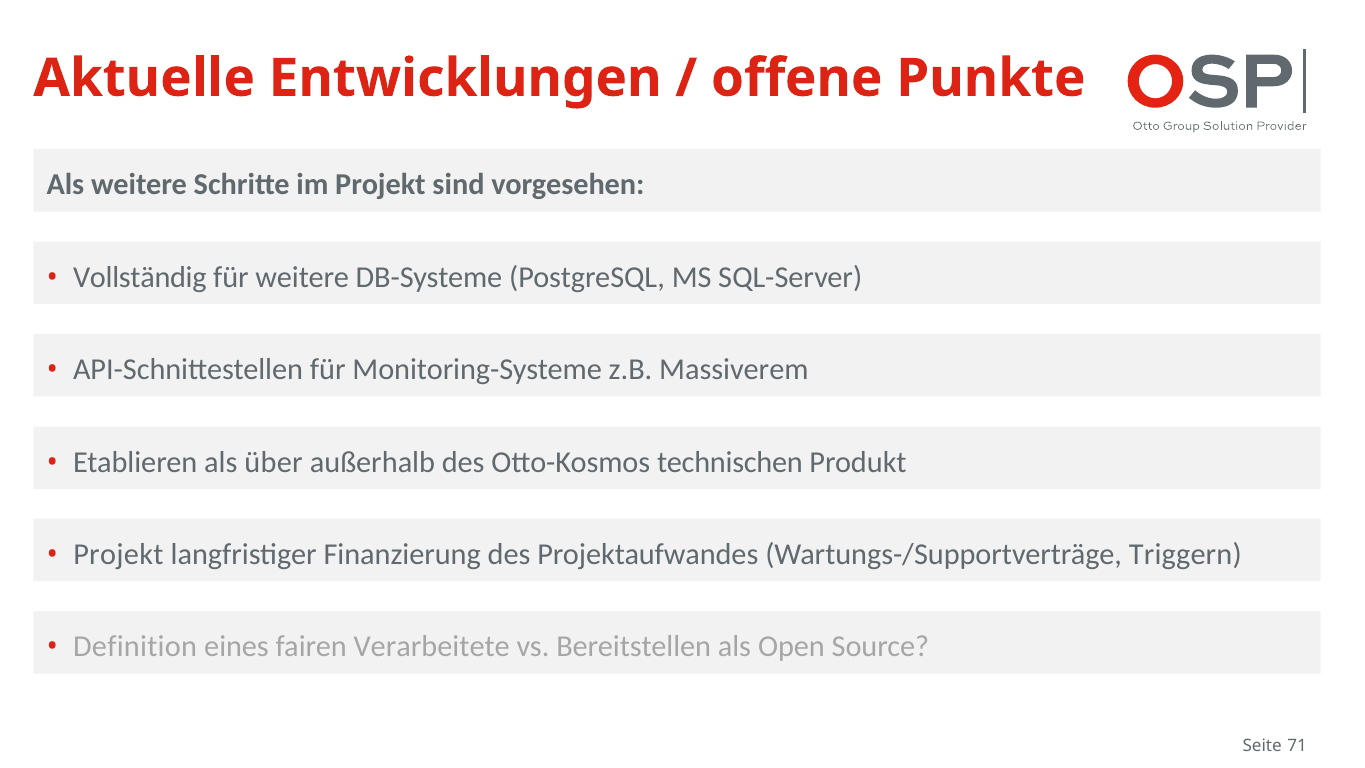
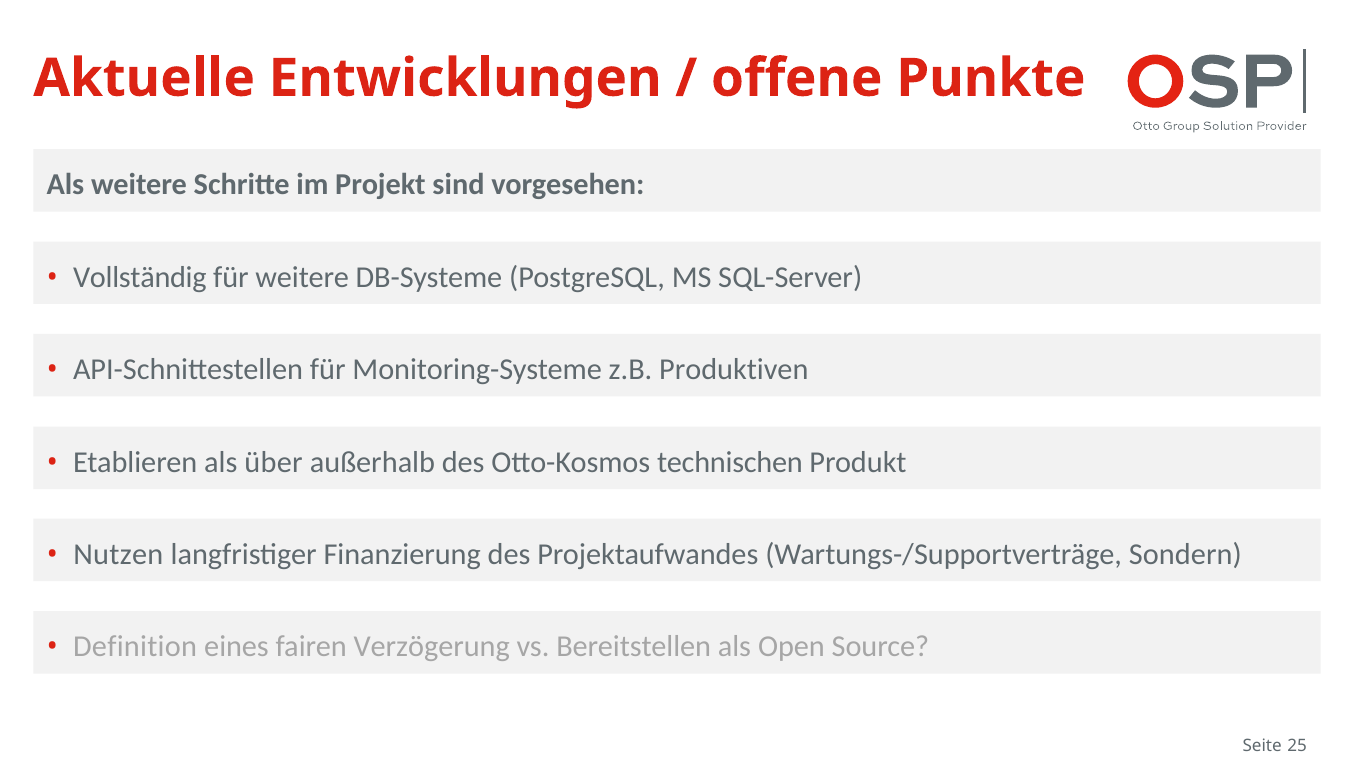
Massiverem: Massiverem -> Produktiven (734, 369)
Projekt: Projekt -> Nutzen (118, 554)
Triggern: Triggern -> Sondern (1185, 554)
Verarbeitete: Verarbeitete -> Verzögerung (432, 646)
71: 71 -> 25 (1297, 746)
